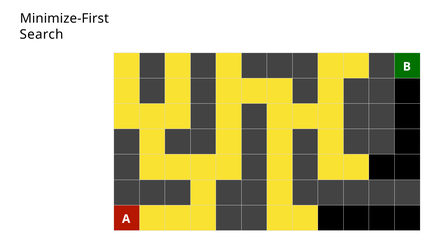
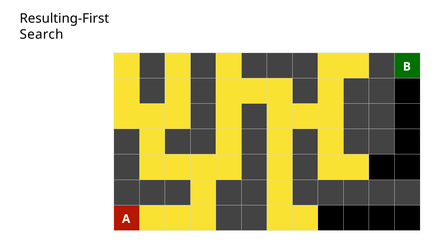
Minimize-First: Minimize-First -> Resulting-First (64, 19)
